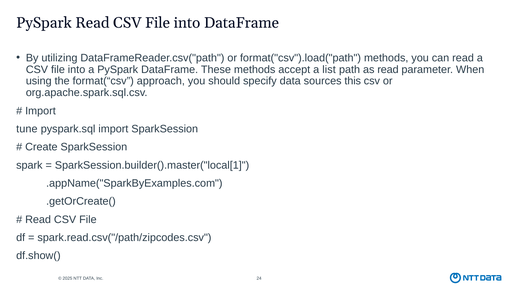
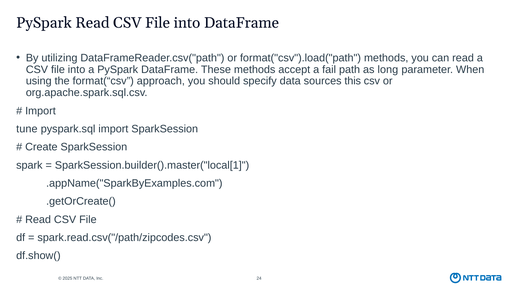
list: list -> fail (329, 70)
as read: read -> long (388, 70)
